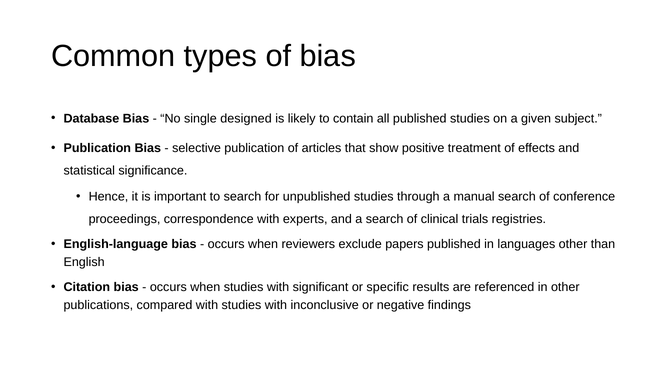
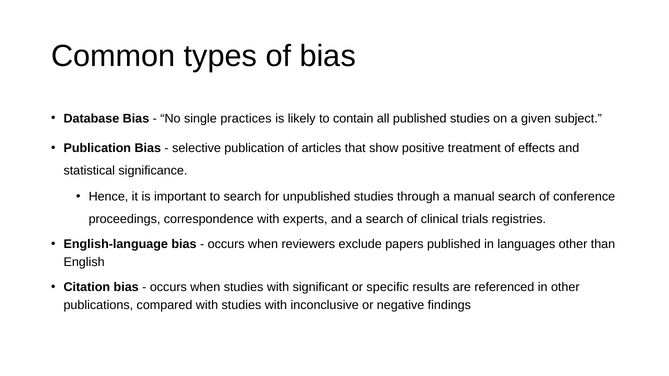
designed: designed -> practices (246, 119)
